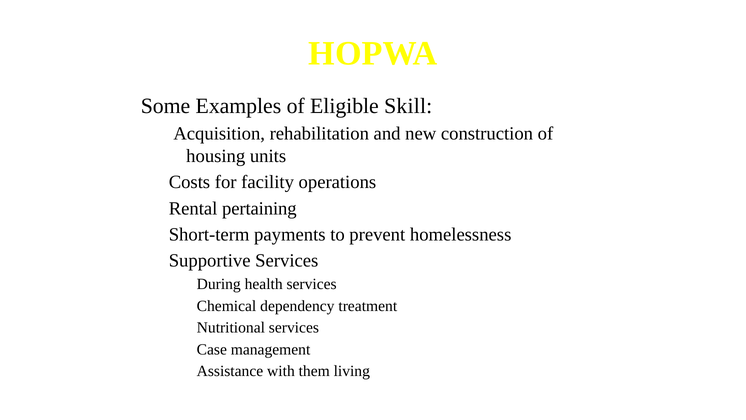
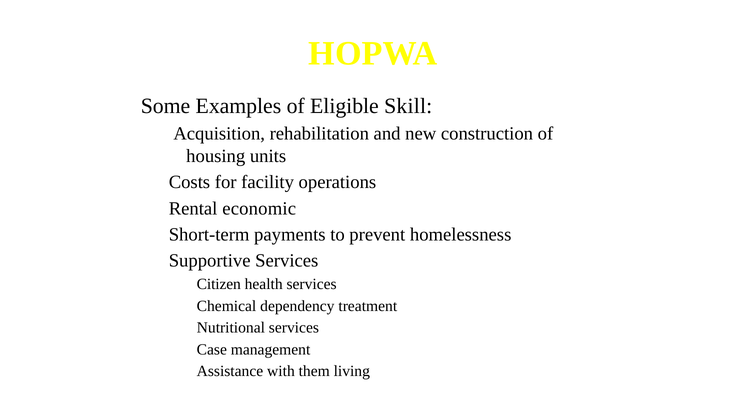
pertaining: pertaining -> economic (259, 208)
During: During -> Citizen (219, 284)
